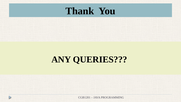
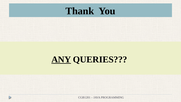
ANY underline: none -> present (61, 59)
